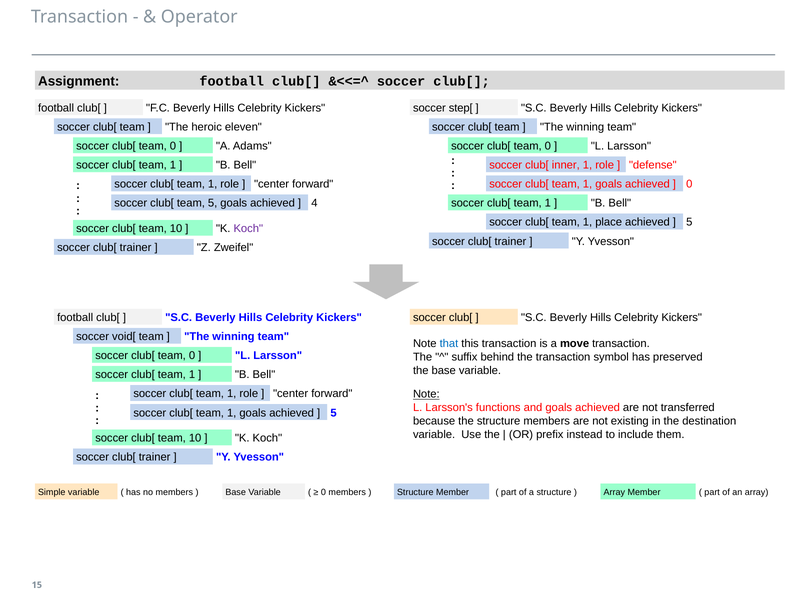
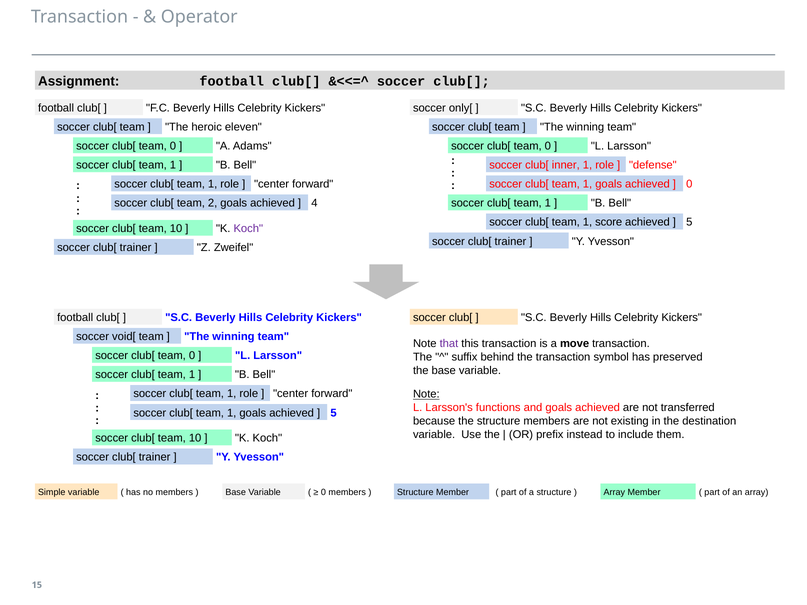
step[: step[ -> only[ (461, 108)
team 5: 5 -> 2 (213, 203)
place: place -> score (609, 222)
that colour: blue -> purple (449, 344)
